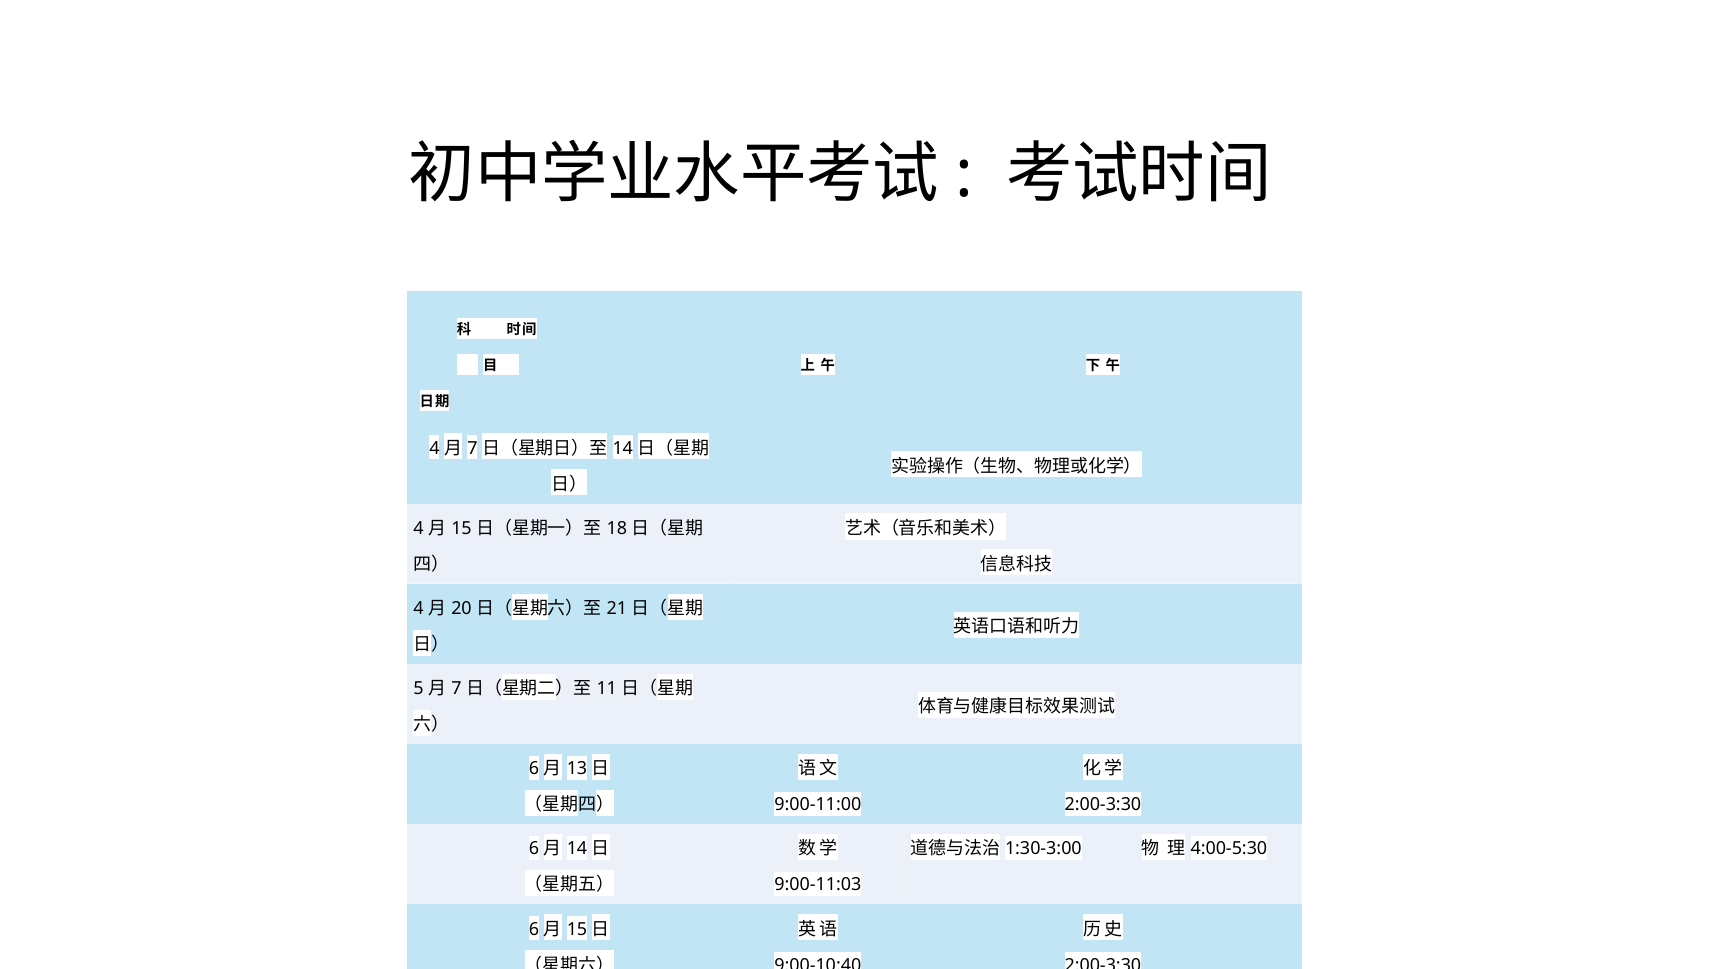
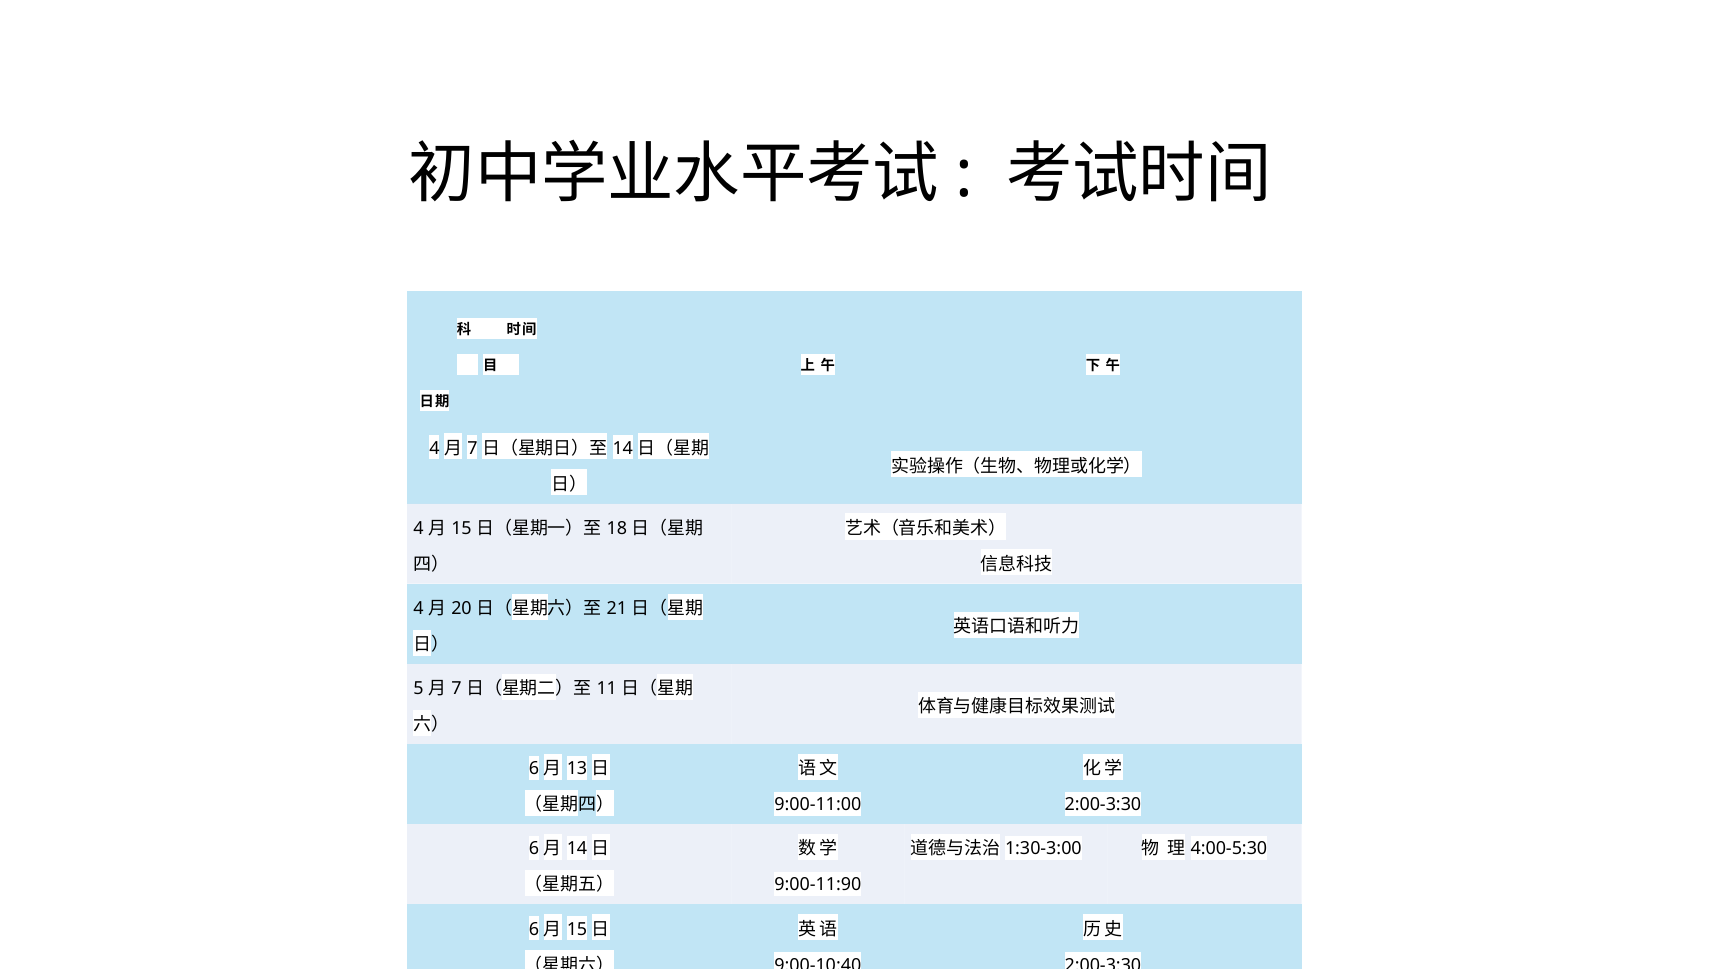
9:00-11:03: 9:00-11:03 -> 9:00-11:90 (818, 885)
